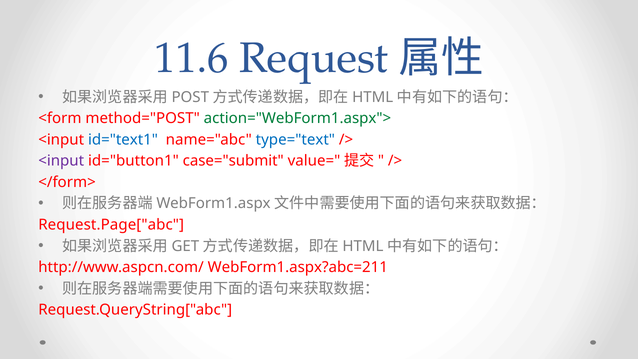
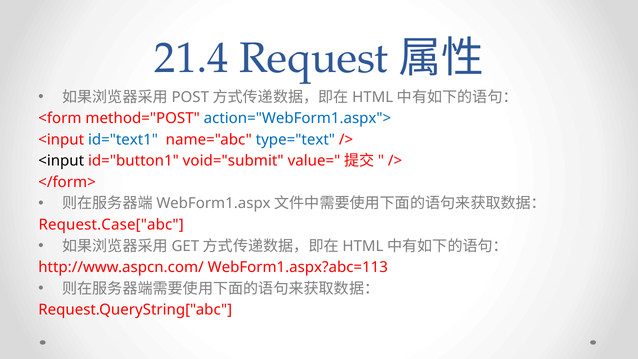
11.6: 11.6 -> 21.4 (192, 58)
action="WebForm1.aspx"> colour: green -> blue (297, 118)
<input colour: purple -> black (61, 161)
case="submit: case="submit -> void="submit (233, 161)
Request.Page["abc: Request.Page["abc -> Request.Case["abc (111, 225)
WebForm1.aspx?abc=211: WebForm1.aspx?abc=211 -> WebForm1.aspx?abc=113 (298, 267)
